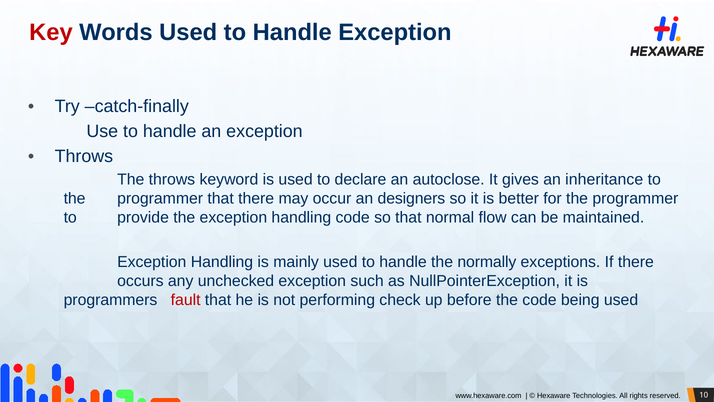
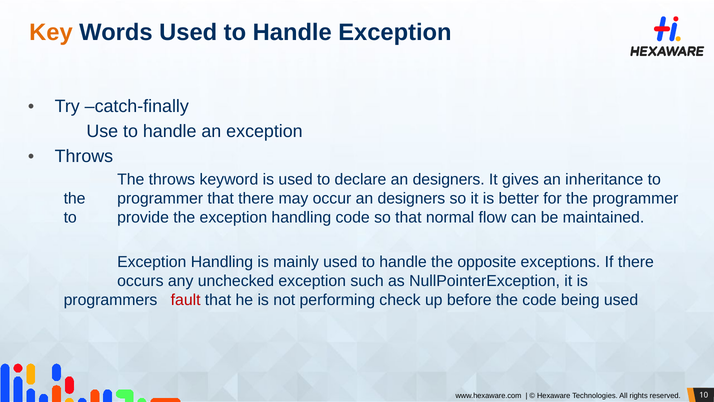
Key colour: red -> orange (51, 32)
declare an autoclose: autoclose -> designers (449, 179)
normally: normally -> opposite (487, 262)
